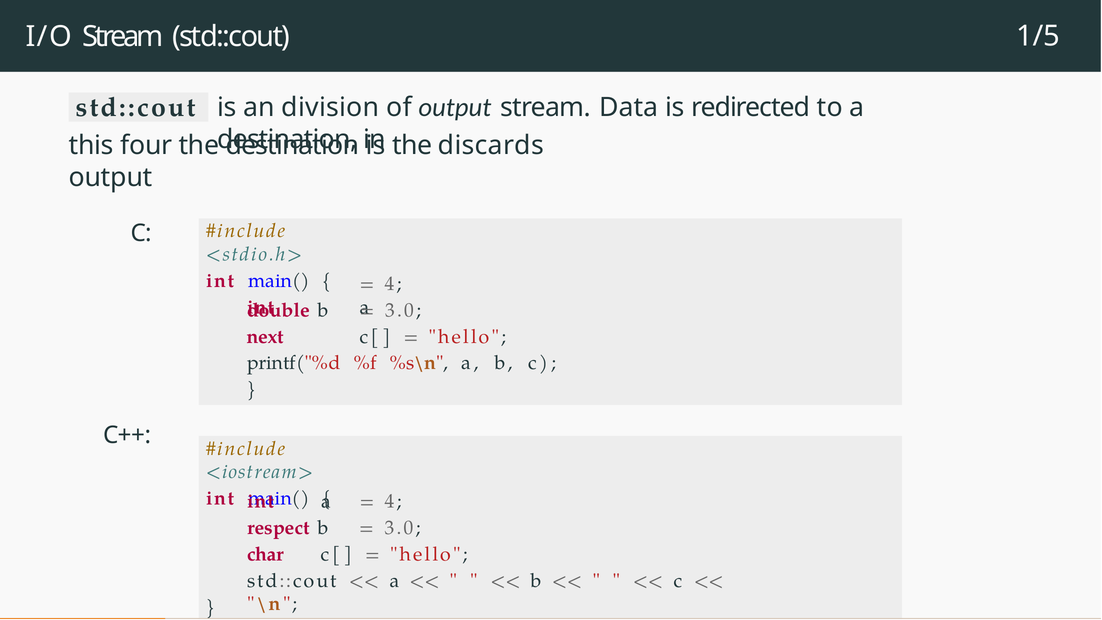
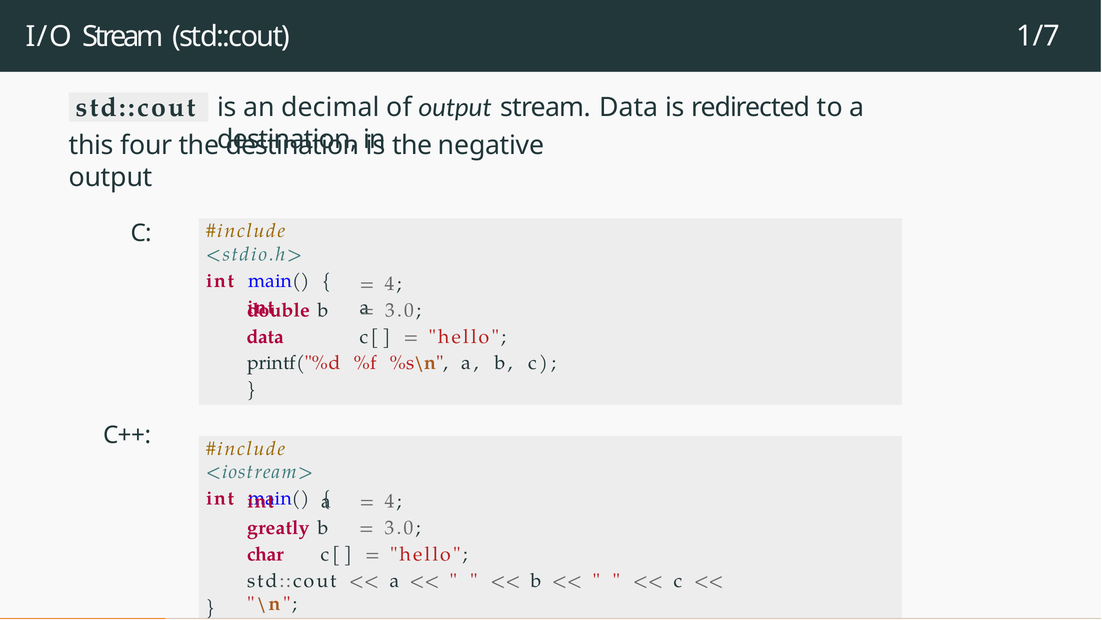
1/5: 1/5 -> 1/7 (1038, 36)
division: division -> decimal (330, 107)
discards: discards -> negative (491, 145)
next: next -> data (265, 337)
respect: respect -> greatly (278, 528)
